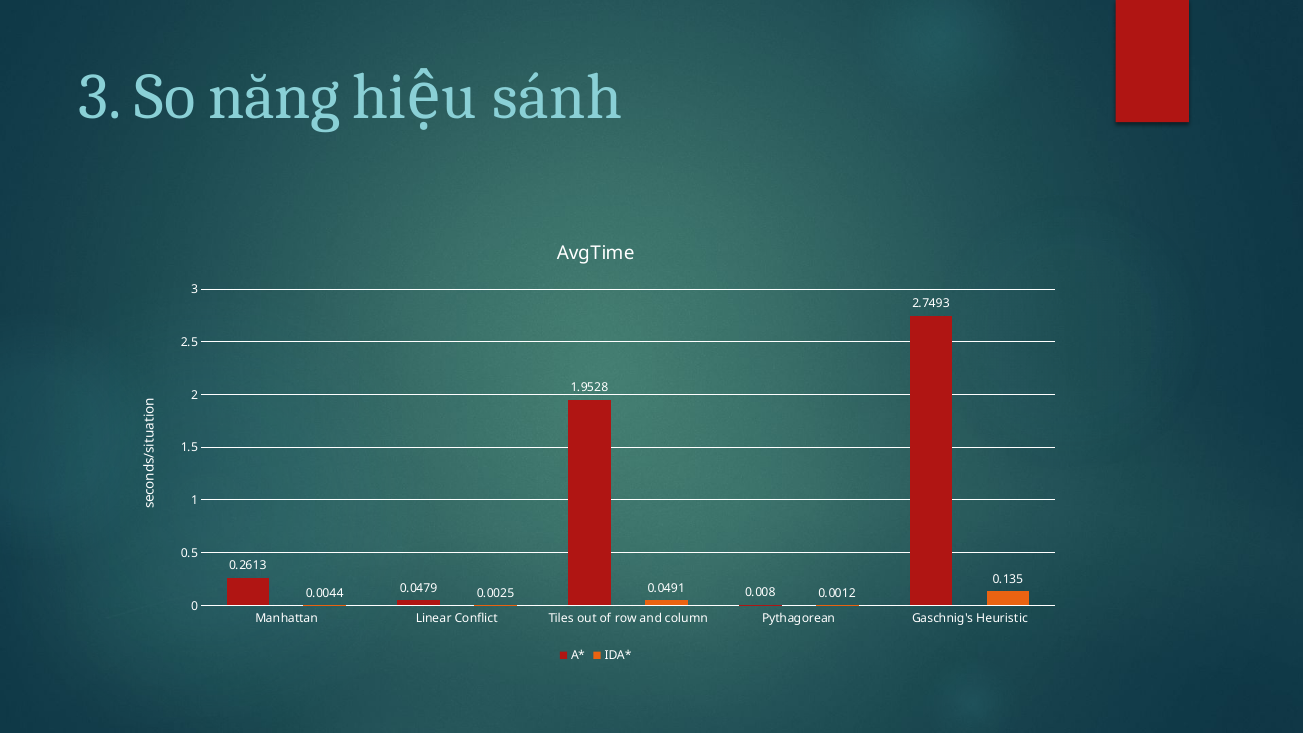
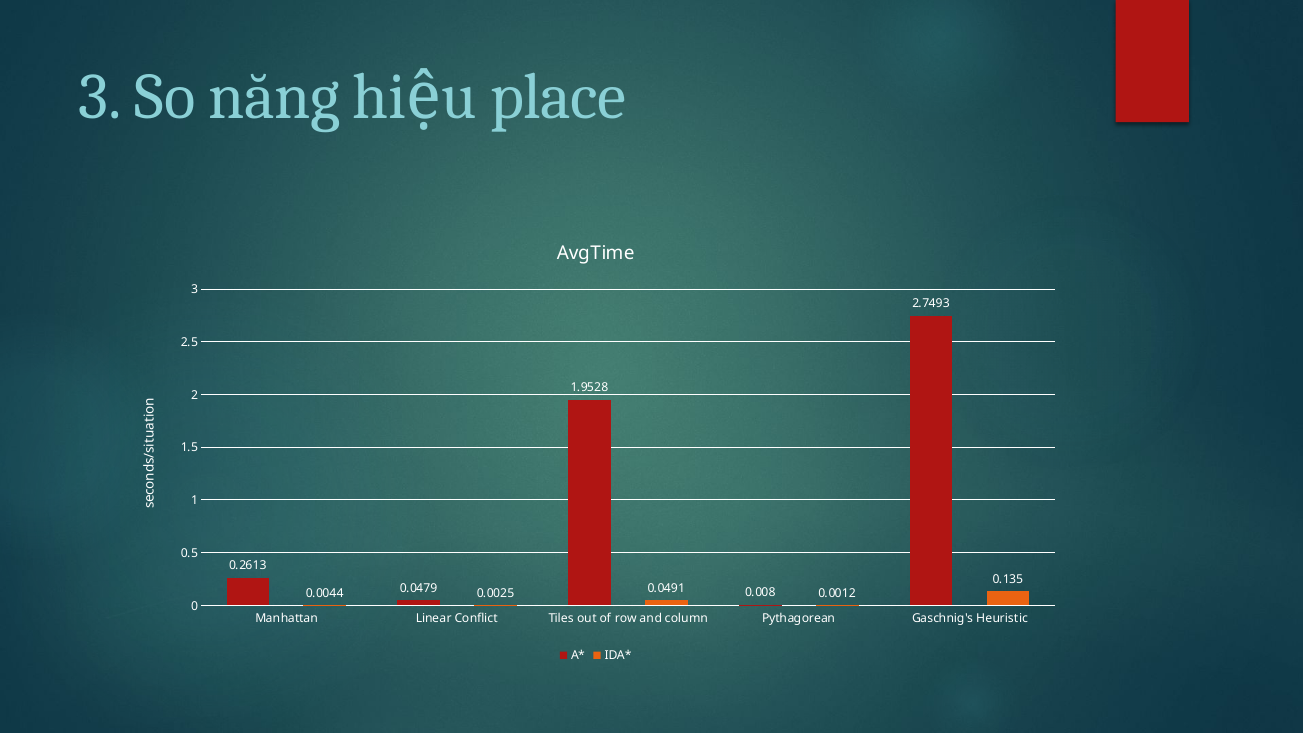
sánh: sánh -> place (558, 97)
